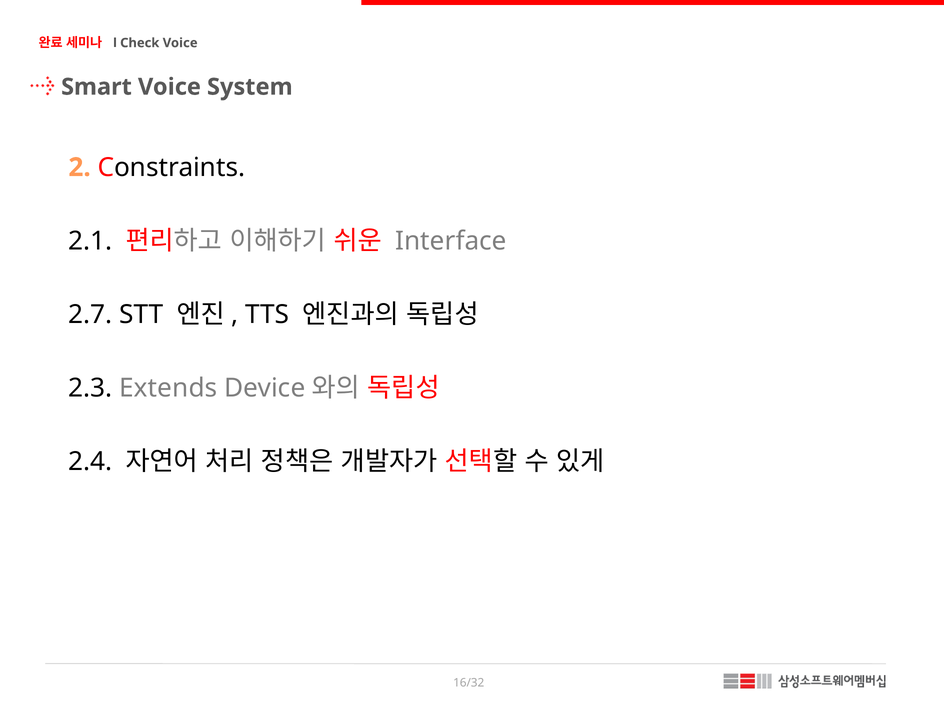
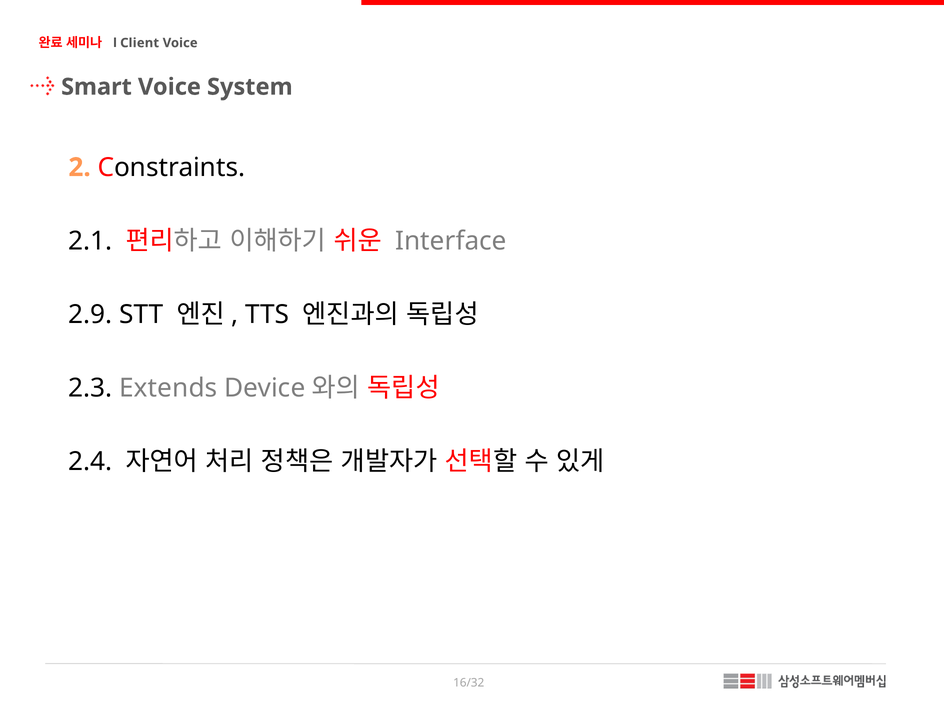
Check: Check -> Client (140, 43)
2.7: 2.7 -> 2.9 (90, 314)
